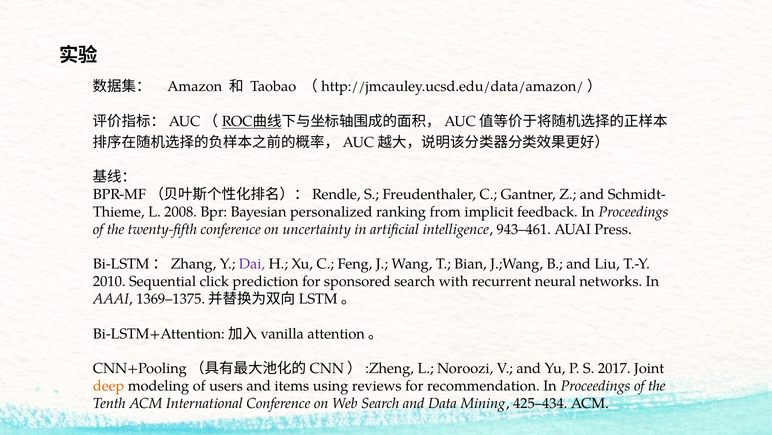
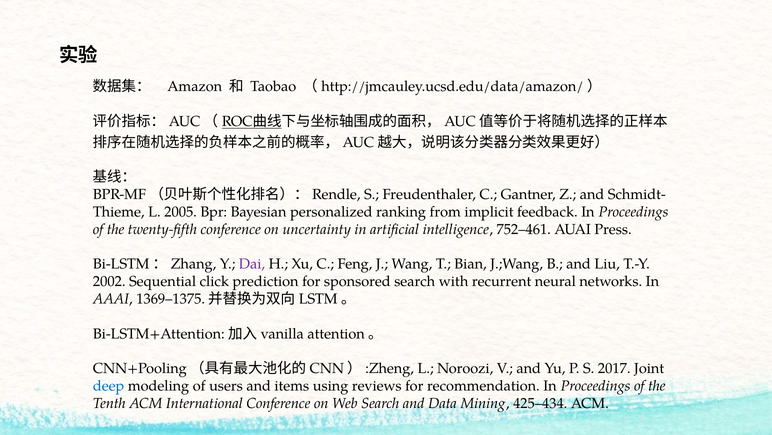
2008: 2008 -> 2005 (181, 212)
943–461: 943–461 -> 752–461 (524, 229)
2010: 2010 -> 2002 (109, 281)
deep colour: orange -> blue (109, 385)
